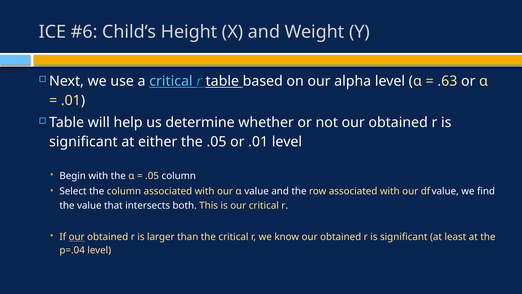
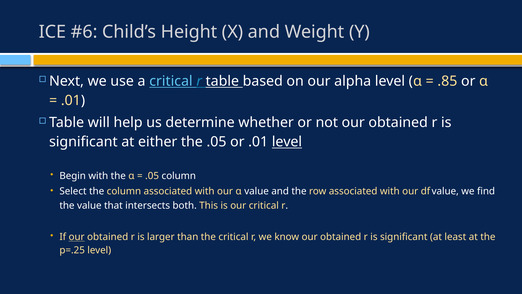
.63: .63 -> .85 (447, 81)
level underline: none -> present (287, 142)
p=.04: p=.04 -> p=.25 (72, 250)
